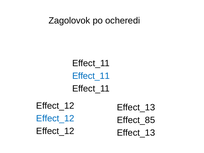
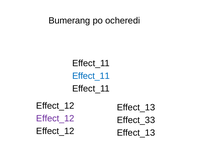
Zagolovok: Zagolovok -> Bumerang (69, 21)
Effect_12 colour: blue -> purple (55, 118)
Effect_85: Effect_85 -> Effect_33 (136, 120)
